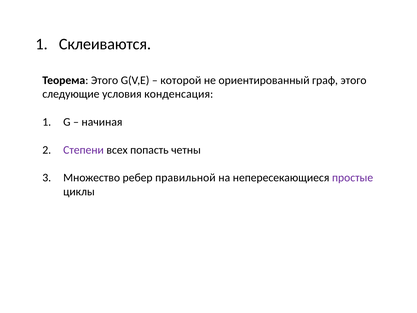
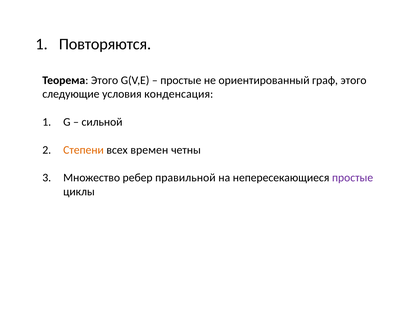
Склеиваются: Склеиваются -> Повторяются (105, 44)
которой: которой -> простые (181, 80)
начиная: начиная -> сильной (102, 122)
Степени colour: purple -> orange (84, 150)
попасть: попасть -> времен (149, 150)
